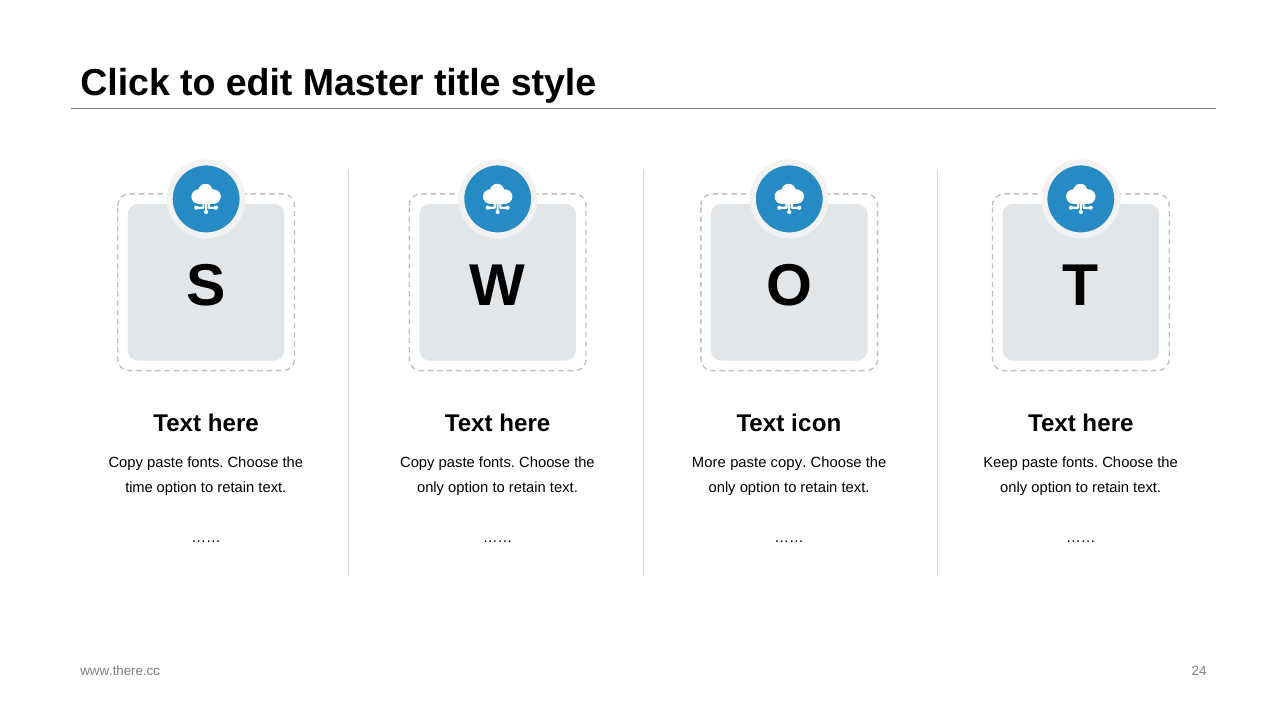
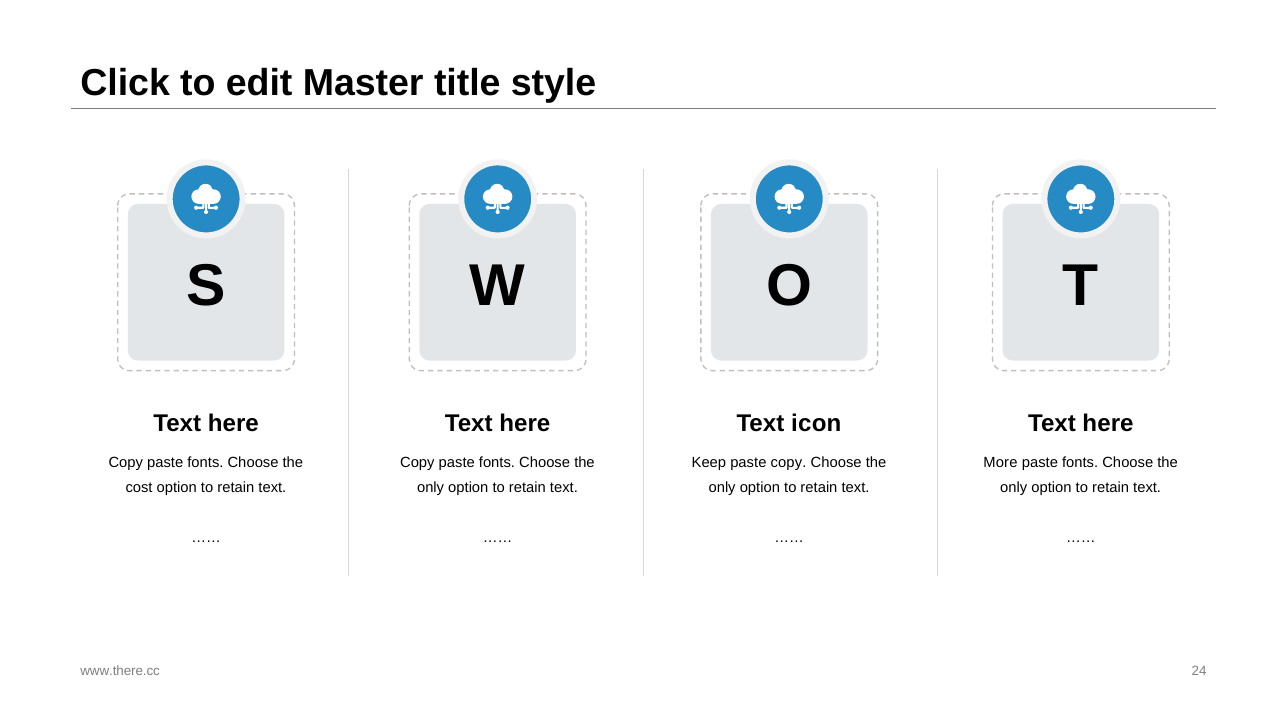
More: More -> Keep (709, 463)
Keep: Keep -> More (1000, 463)
time: time -> cost (139, 488)
